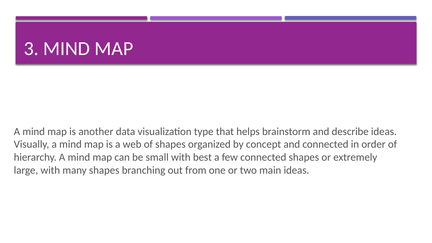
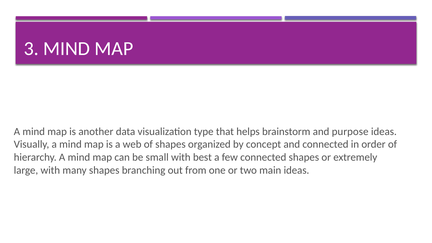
describe: describe -> purpose (350, 131)
